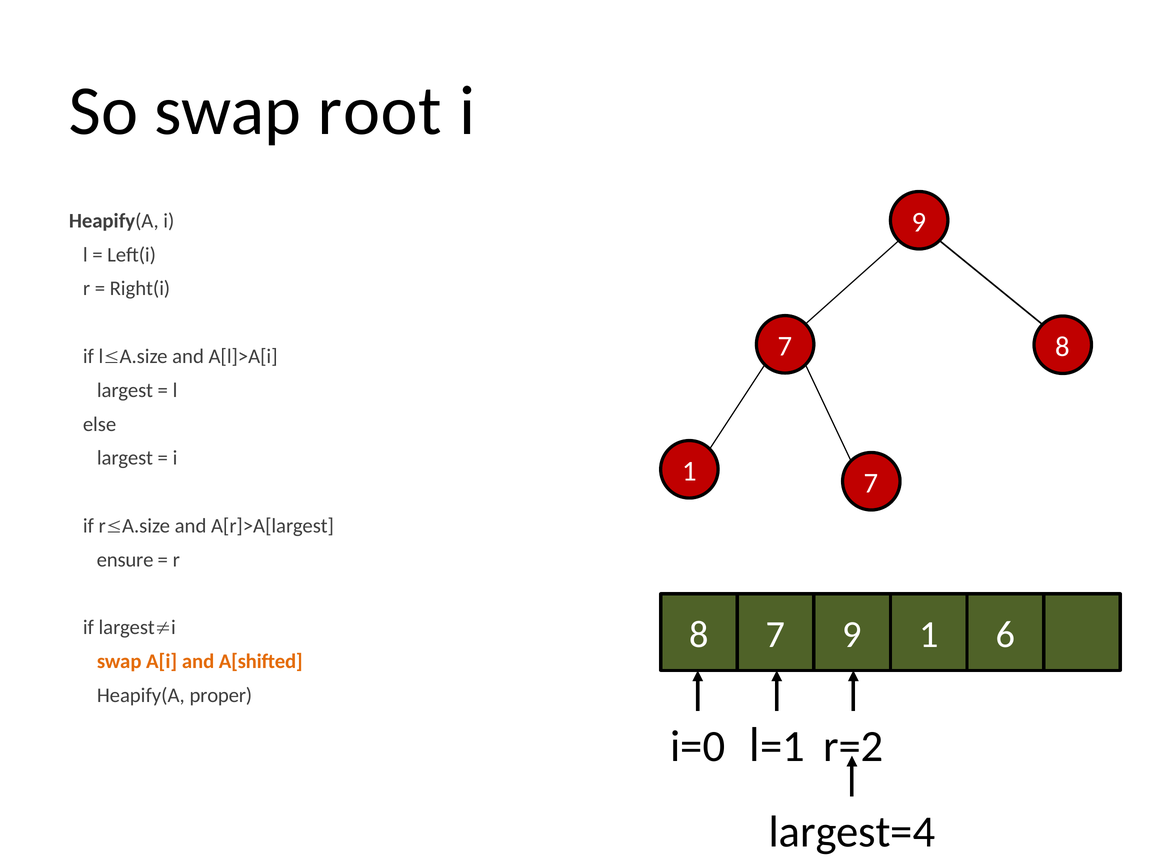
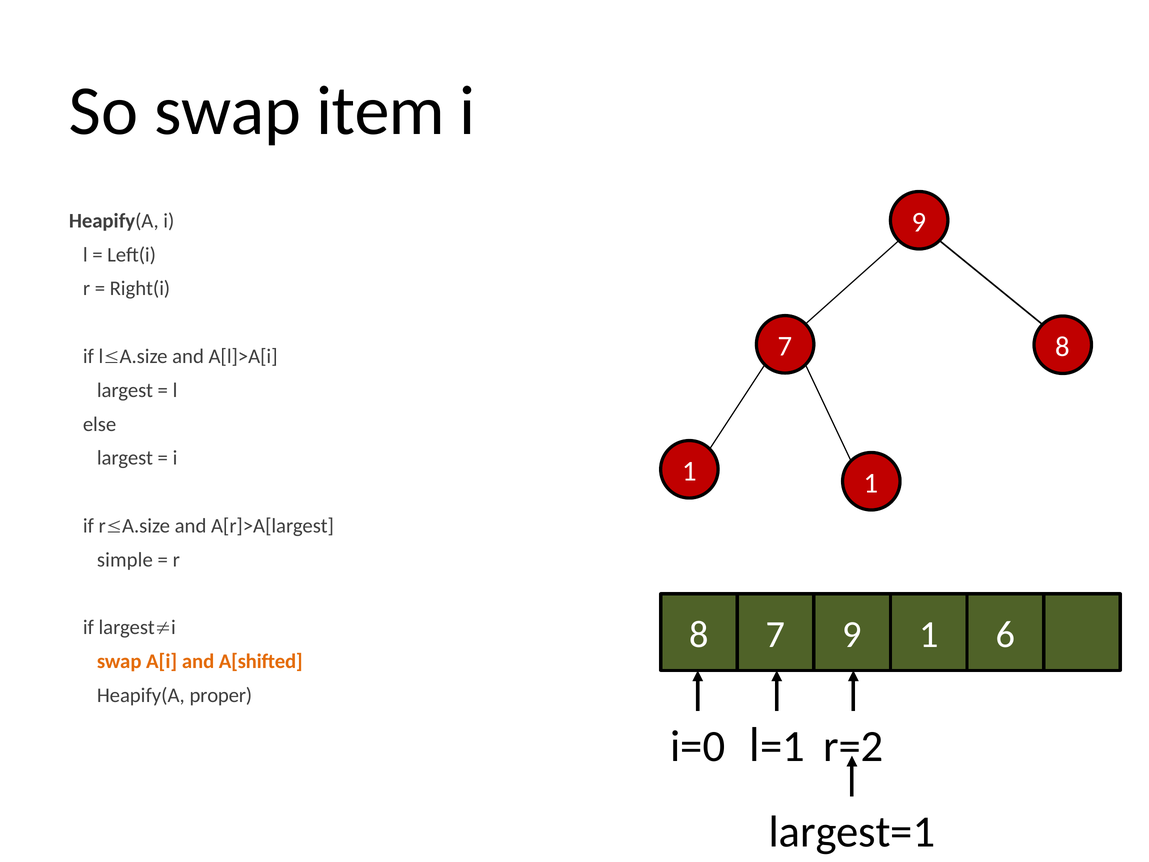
root: root -> item (381, 111)
1 7: 7 -> 1 (871, 483)
ensure: ensure -> simple (125, 560)
largest=4: largest=4 -> largest=1 (852, 832)
